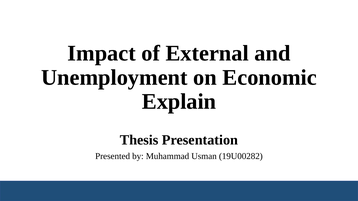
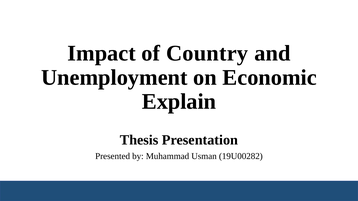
External: External -> Country (207, 53)
